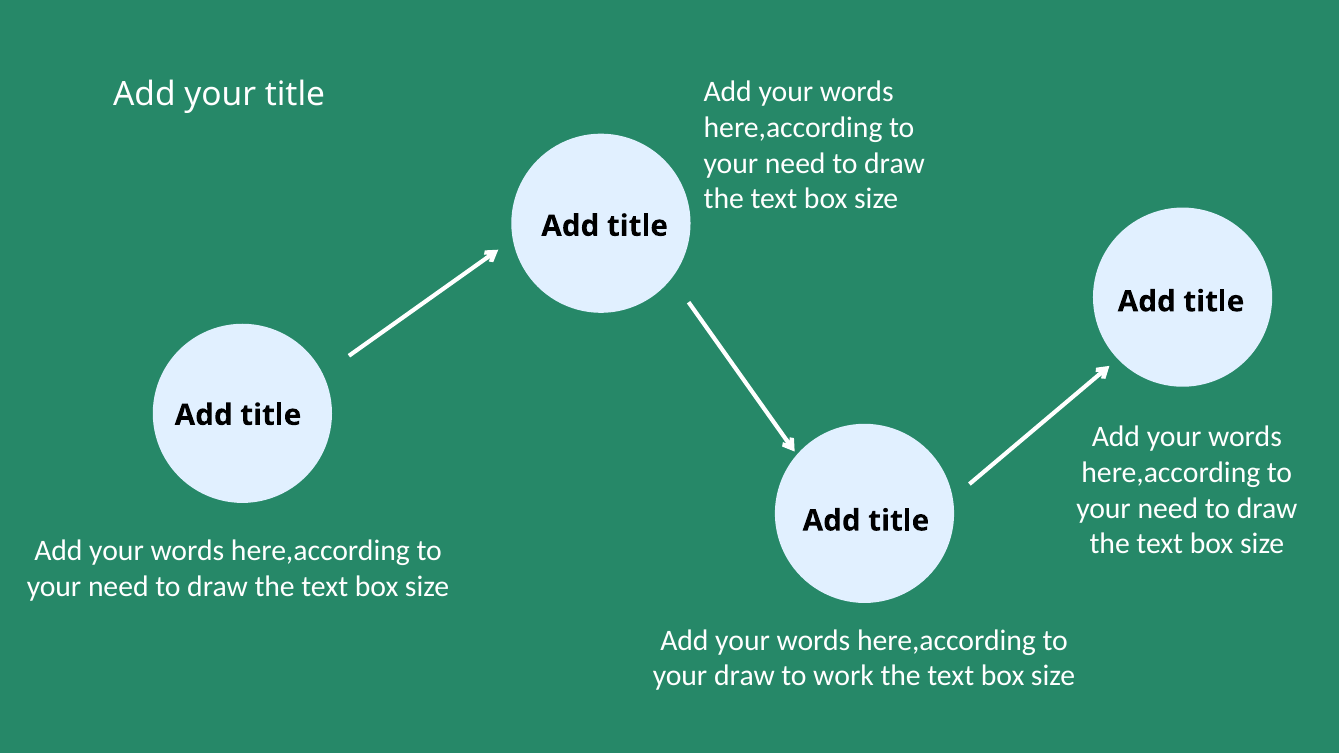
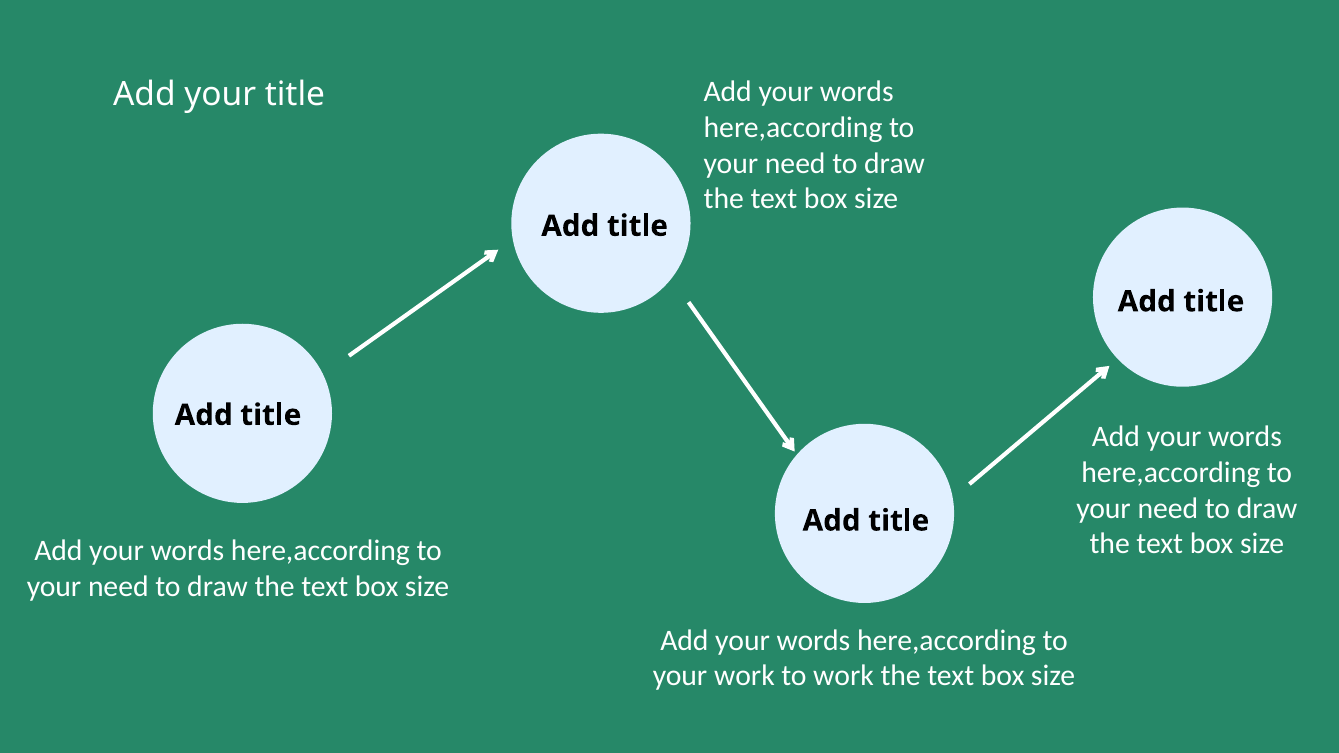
your draw: draw -> work (744, 676)
